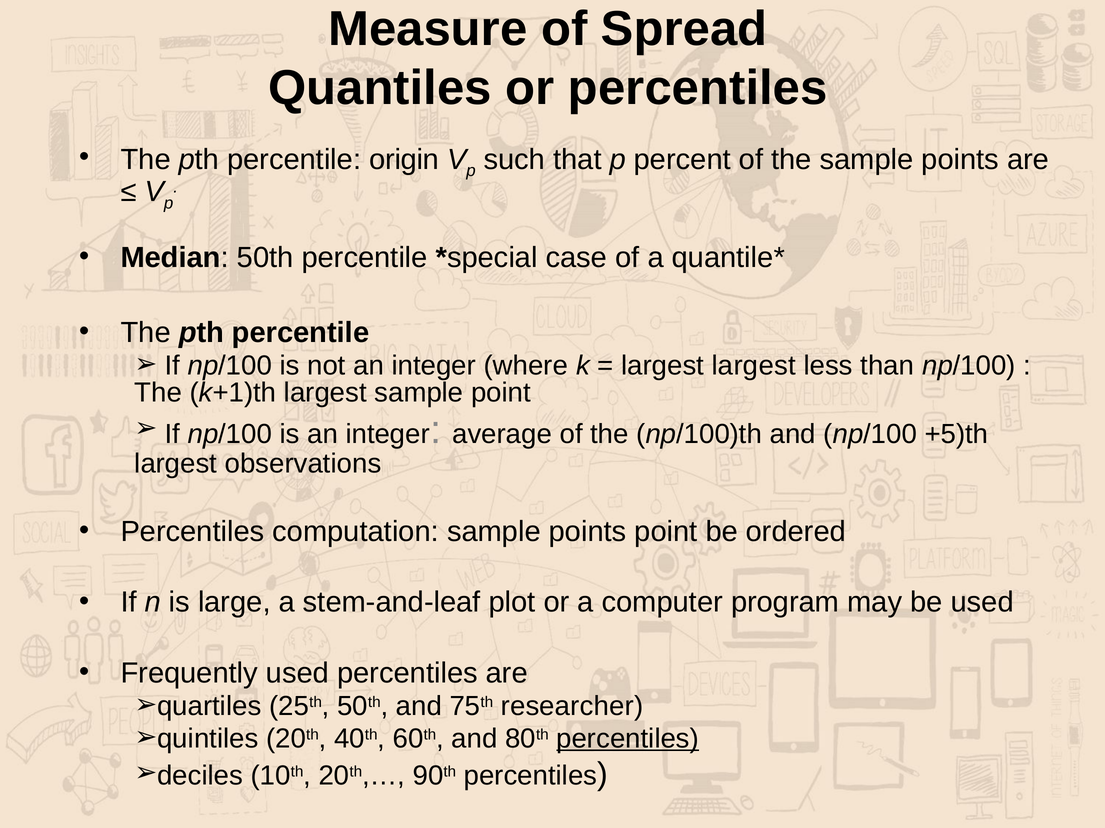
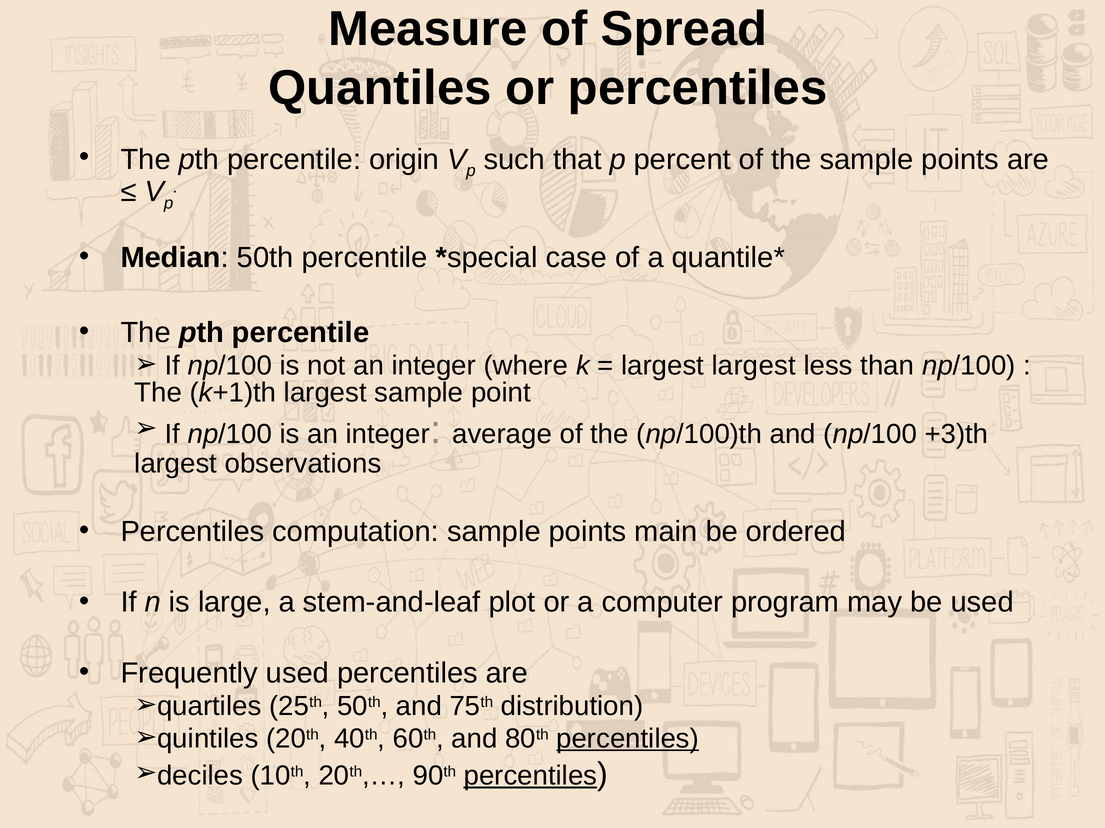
+5)th: +5)th -> +3)th (956, 435)
points point: point -> main (666, 532)
researcher: researcher -> distribution (572, 707)
percentiles underline: none -> present (530, 776)
